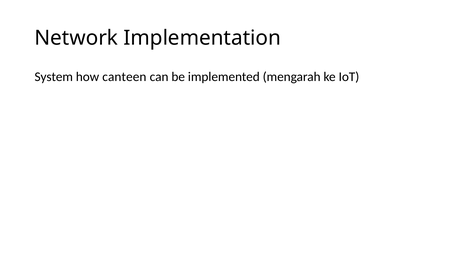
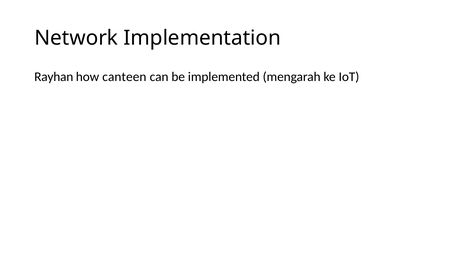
System: System -> Rayhan (54, 77)
